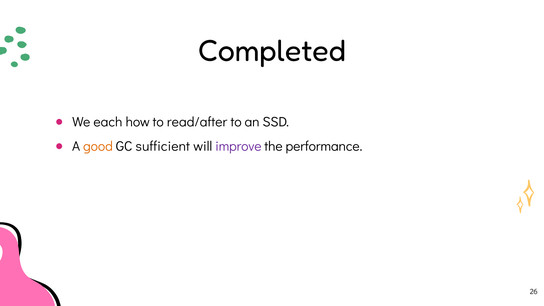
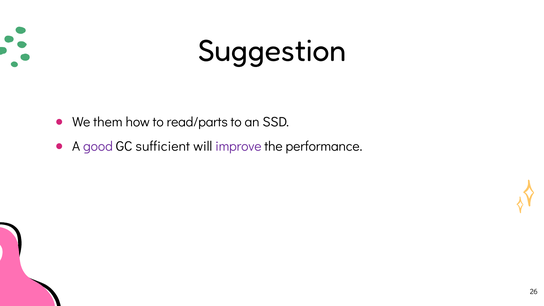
Completed: Completed -> Suggestion (272, 51)
each: each -> them (108, 122)
read/after: read/after -> read/parts (197, 122)
good colour: orange -> purple (98, 146)
